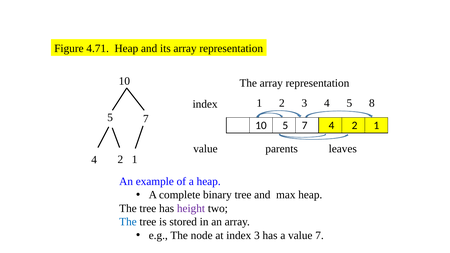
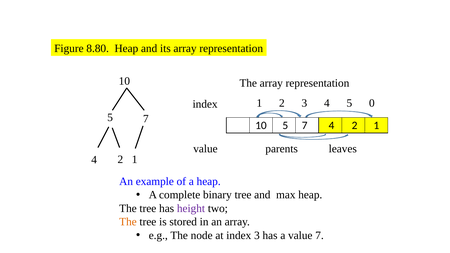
4.71: 4.71 -> 8.80 (98, 48)
8: 8 -> 0 (372, 103)
The colour: blue -> orange (128, 222)
